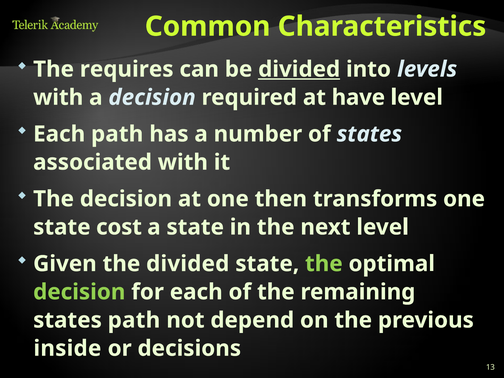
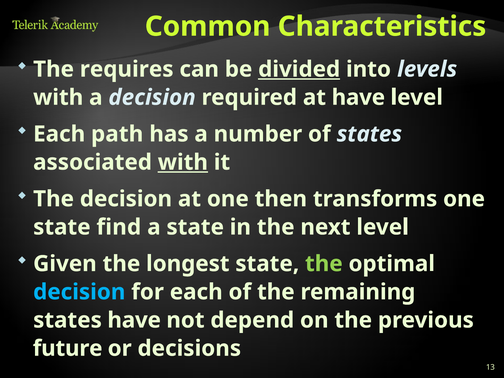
with underline: none -> present (183, 162)
cost: cost -> find (119, 227)
the divided: divided -> longest (188, 264)
decision colour: light green -> light blue (79, 292)
states path: path -> have (134, 320)
inside: inside -> future (68, 348)
